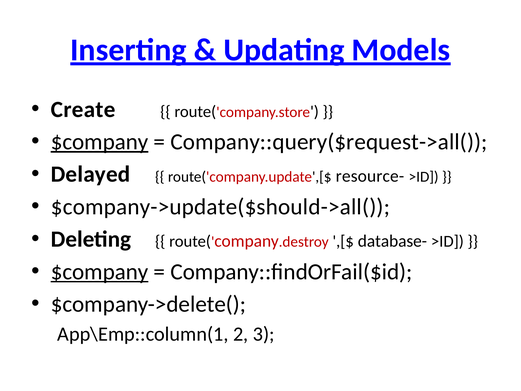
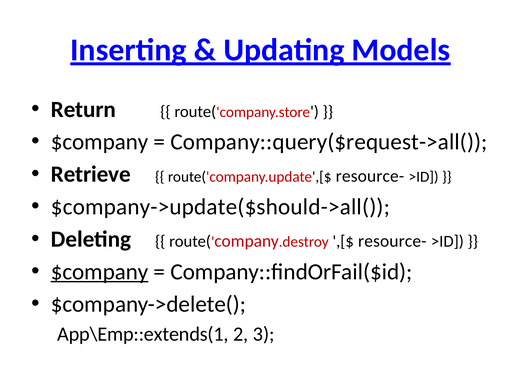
Create: Create -> Return (83, 109)
$company underline: present -> none (100, 142)
Delayed: Delayed -> Retrieve (91, 174)
database-: database- -> resource- (392, 241)
App\Emp::column(1: App\Emp::column(1 -> App\Emp::extends(1 (143, 334)
